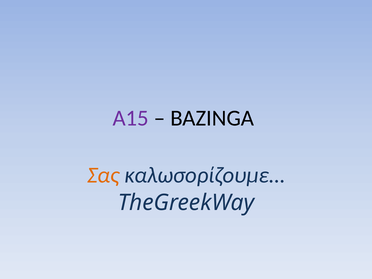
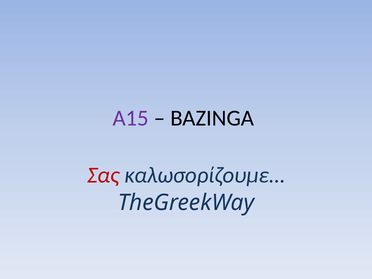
Σας colour: orange -> red (103, 175)
